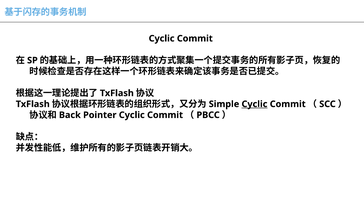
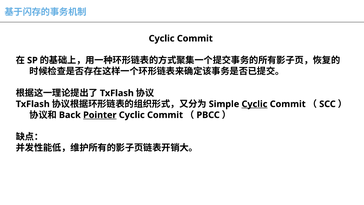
Pointer underline: none -> present (100, 115)
